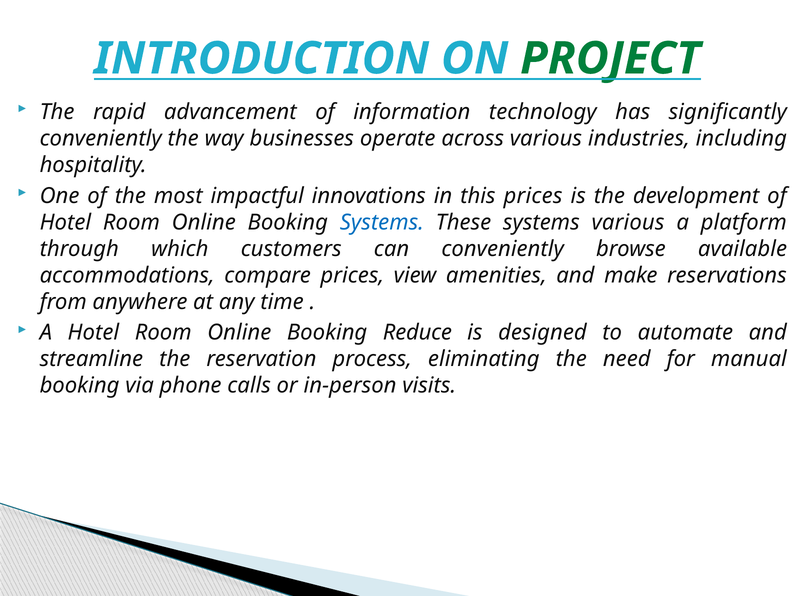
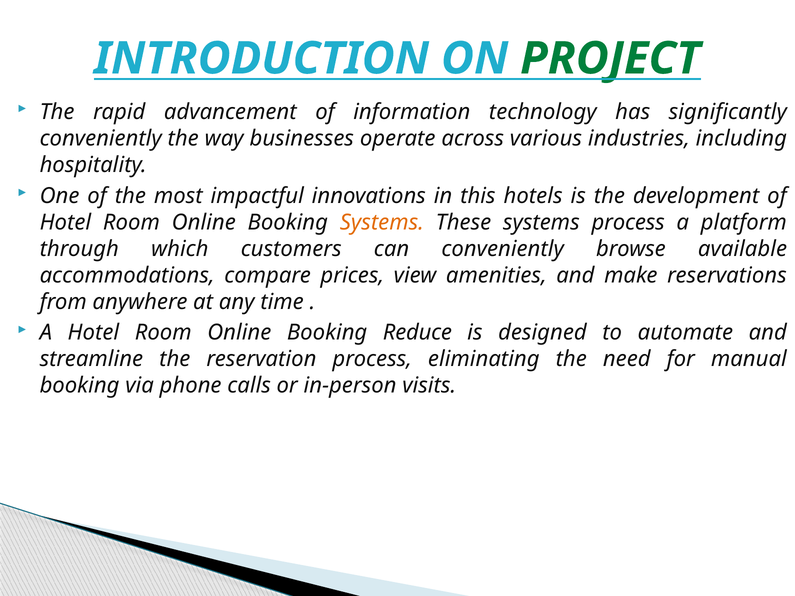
this prices: prices -> hotels (533, 196)
Systems colour: blue -> orange (382, 222)
systems various: various -> process (628, 222)
